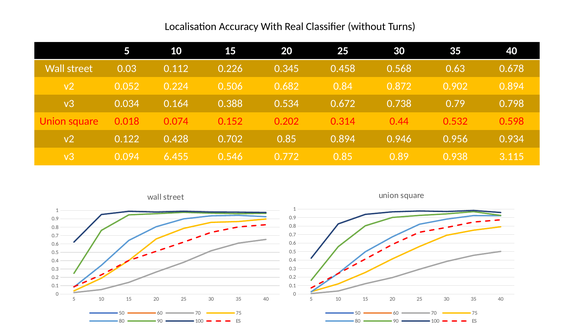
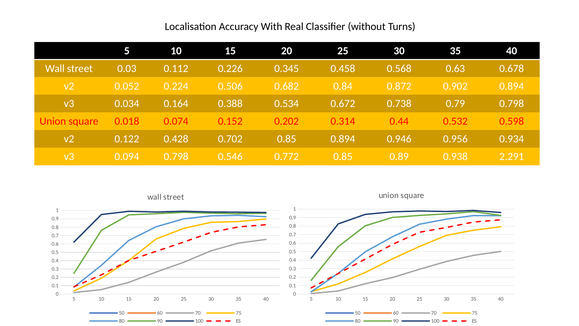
0.094 6.455: 6.455 -> 0.798 (176, 156)
3.115: 3.115 -> 2.291 (512, 156)
